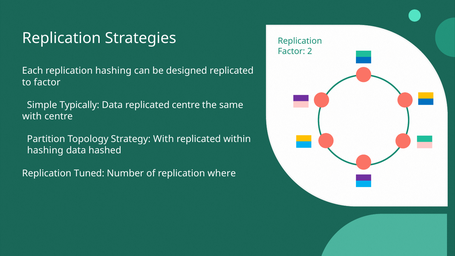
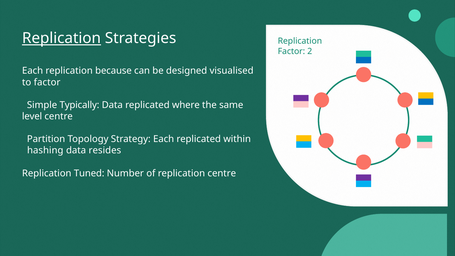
Replication underline: none -> present (62, 38)
replication hashing: hashing -> because (113, 71)
designed replicated: replicated -> visualised (232, 71)
replicated centre: centre -> where (186, 105)
with: with -> level (32, 116)
Strategy With: With -> Each (164, 139)
hashed: hashed -> resides (105, 150)
replication where: where -> centre (222, 173)
